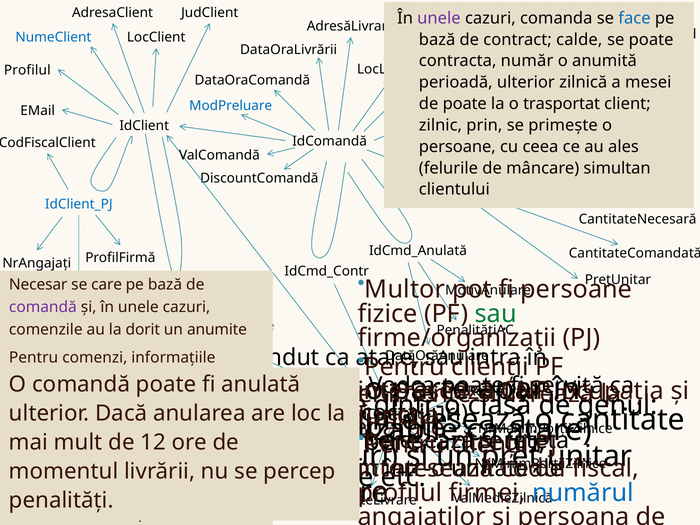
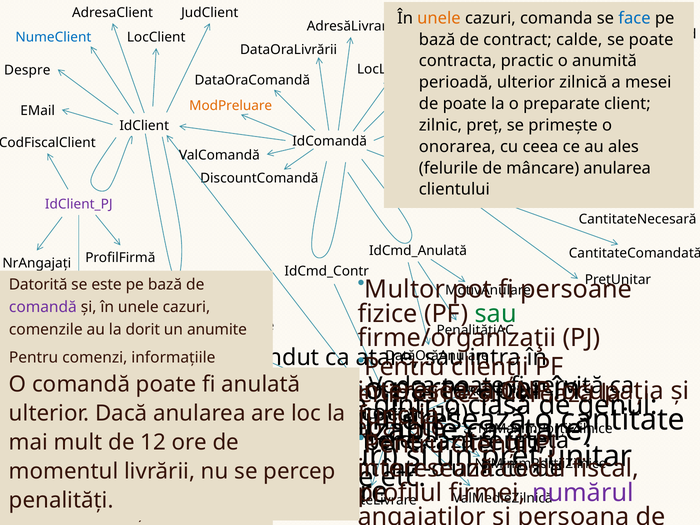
unele colour: purple -> orange (439, 18)
număr: număr -> practic (527, 61)
Profilul: Profilul -> Despre (27, 70)
trasportat: trasportat -> preparate (562, 104)
ModPreluare colour: blue -> orange (231, 106)
prin: prin -> preţ (484, 125)
persoane: persoane -> onorarea (457, 147)
simultan: simultan -> anularea (617, 168)
IdClient_PJ colour: blue -> purple (79, 204)
Necesar: Necesar -> Datorită (38, 285)
care: care -> este (107, 285)
numărul colour: blue -> purple (583, 493)
